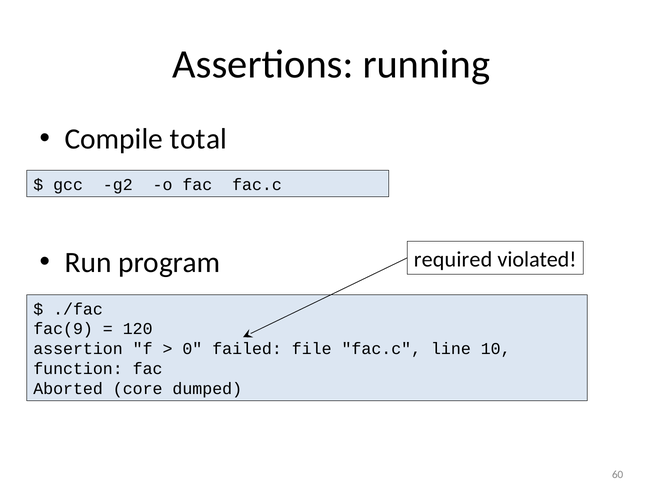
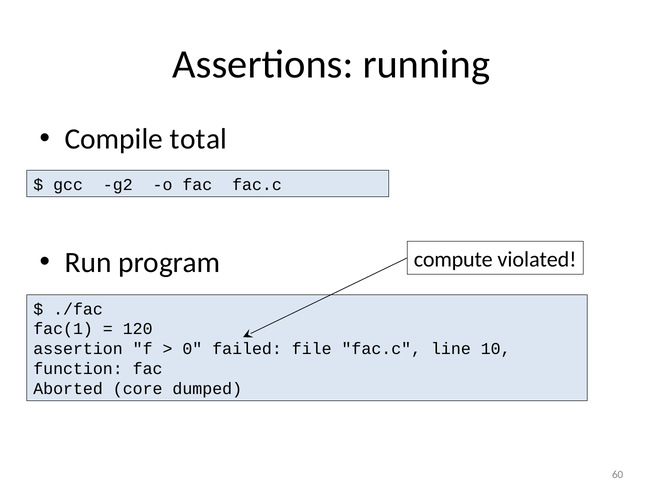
required: required -> compute (453, 260)
fac(9: fac(9 -> fac(1 (63, 329)
